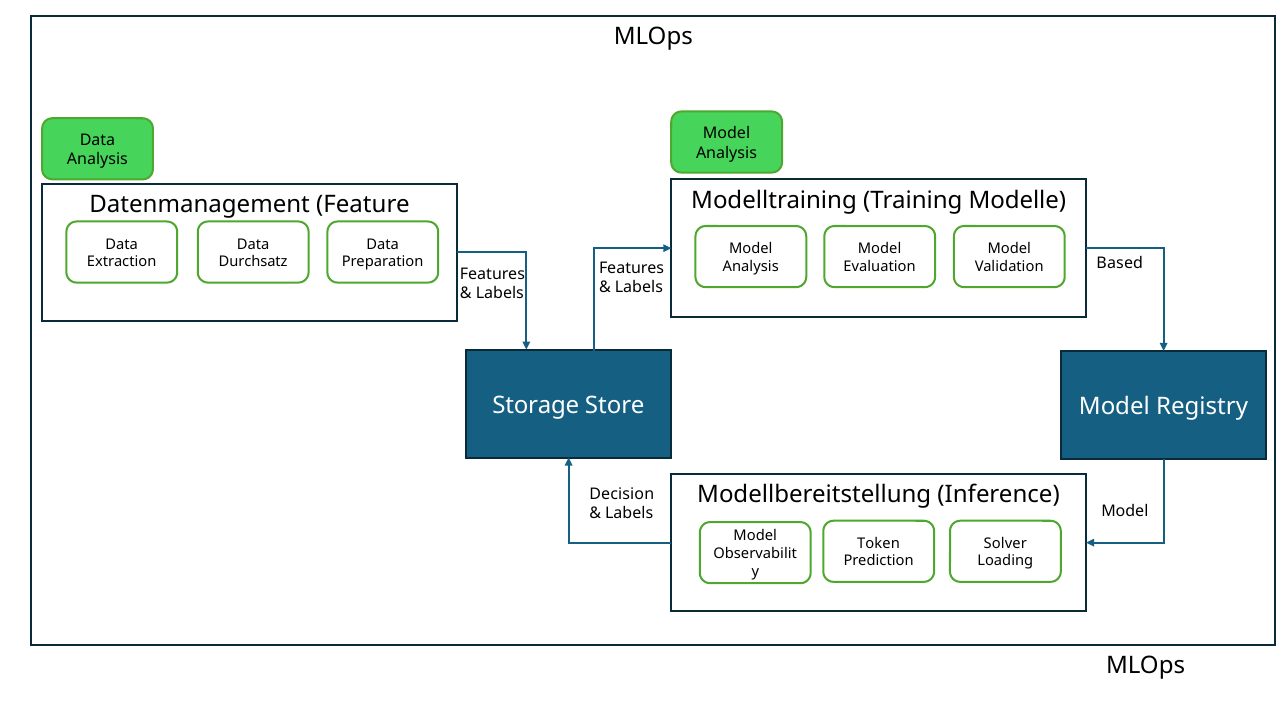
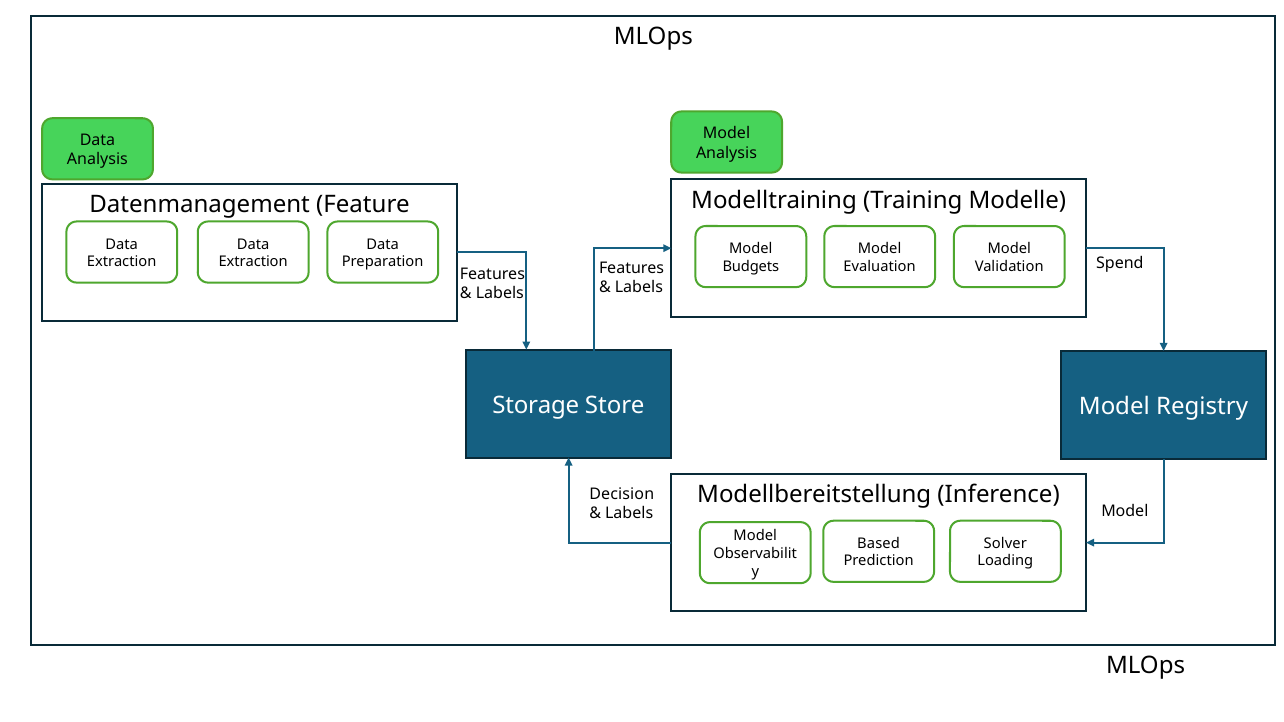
Durchsatz: Durchsatz -> Extraction (253, 262)
Based: Based -> Spend (1120, 264)
Analysis: Analysis -> Budgets (751, 266)
Token: Token -> Based (879, 544)
